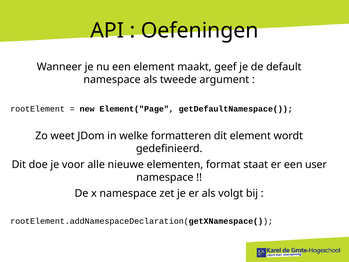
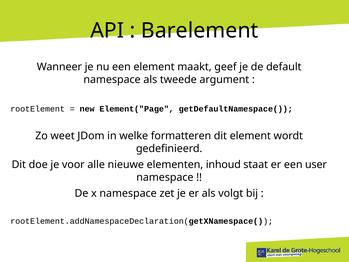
Oefeningen: Oefeningen -> Barelement (200, 31)
format: format -> inhoud (223, 164)
